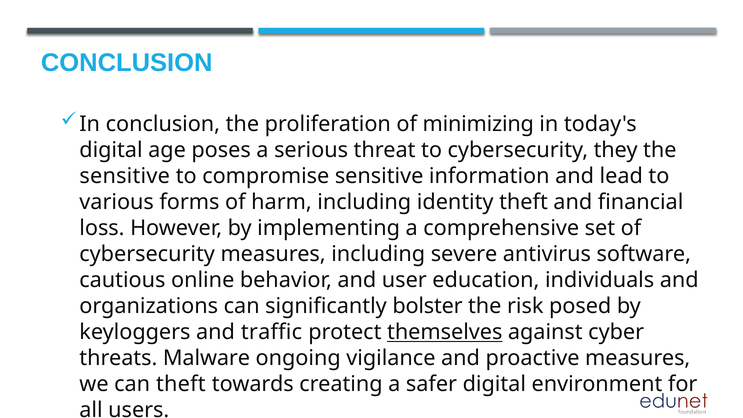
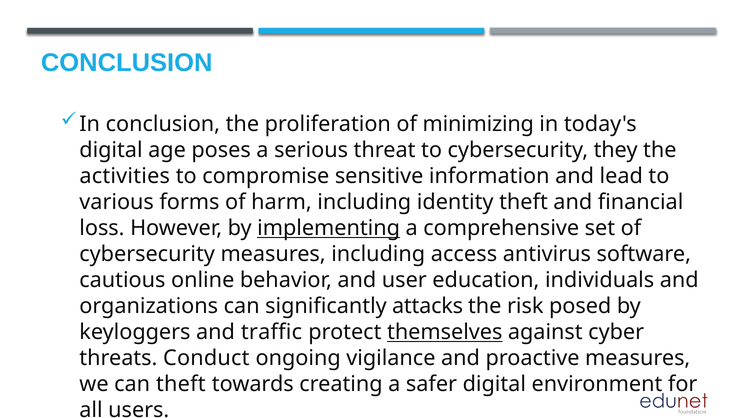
sensitive: sensitive -> activities (125, 176)
implementing underline: none -> present (329, 228)
severe: severe -> access (464, 254)
bolster: bolster -> attacks (428, 306)
Malware: Malware -> Conduct (206, 358)
